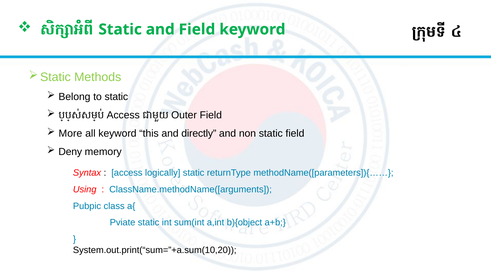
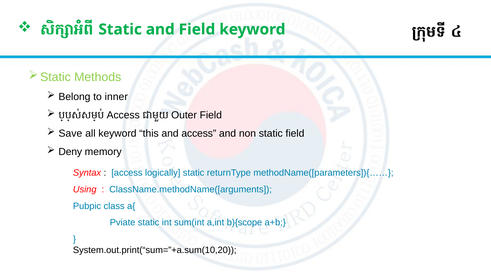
to static: static -> inner (116, 97)
More: More -> Save (70, 134)
and directly: directly -> access (199, 134)
b){object: b){object -> b){scope (244, 223)
